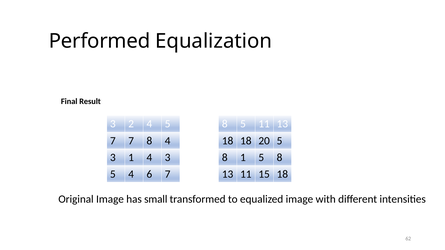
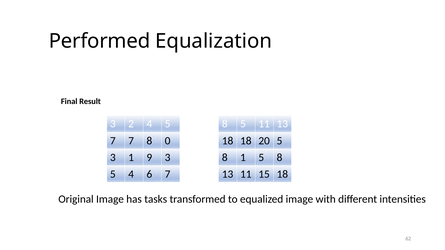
8 4: 4 -> 0 (168, 141)
1 4: 4 -> 9 (149, 158)
small: small -> tasks (156, 199)
